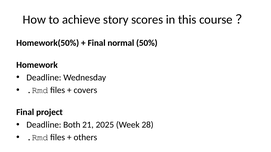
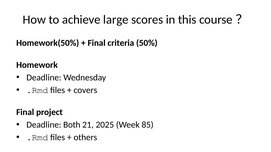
story: story -> large (116, 20)
normal: normal -> criteria (121, 43)
28: 28 -> 85 (148, 125)
